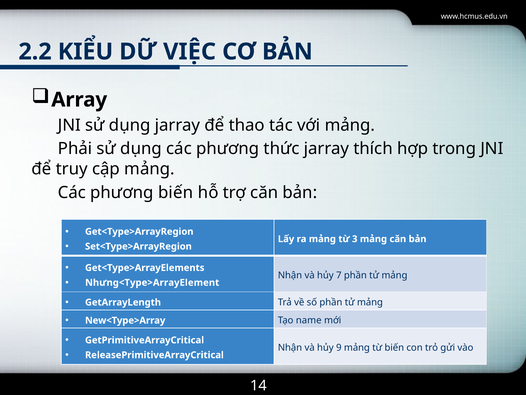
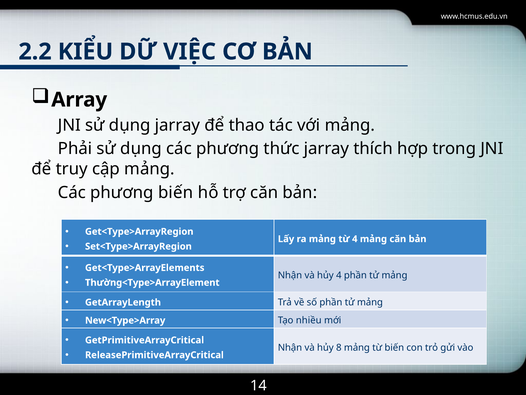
từ 3: 3 -> 4 (355, 239)
hủy 7: 7 -> 4 (339, 275)
Nhưng<Type>ArrayElement: Nhưng<Type>ArrayElement -> Thường<Type>ArrayElement (152, 282)
name: name -> nhiều (309, 320)
9: 9 -> 8 (339, 347)
